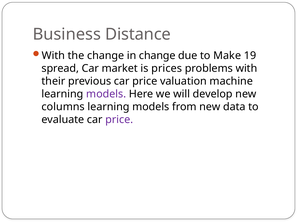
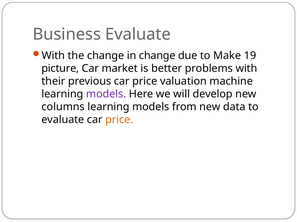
Business Distance: Distance -> Evaluate (138, 34)
spread: spread -> picture (60, 69)
prices: prices -> better (167, 69)
price colour: purple -> orange (119, 120)
